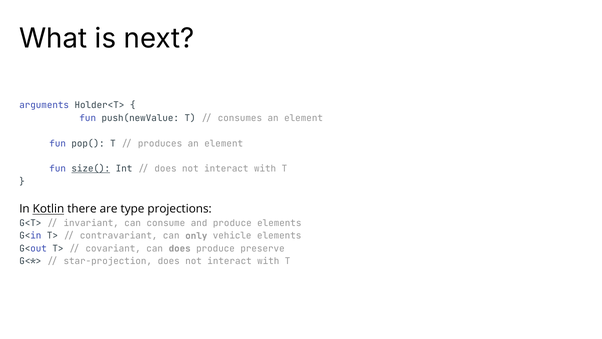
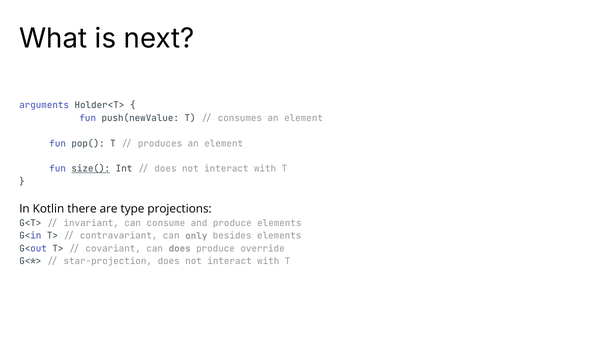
Kotlin underline: present -> none (48, 209)
vehicle: vehicle -> besides (232, 236)
preserve: preserve -> override (263, 248)
